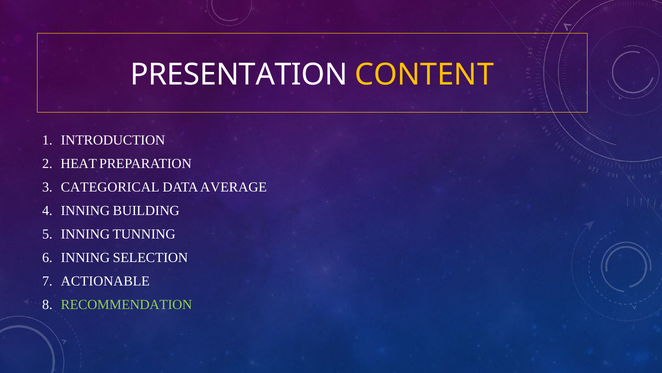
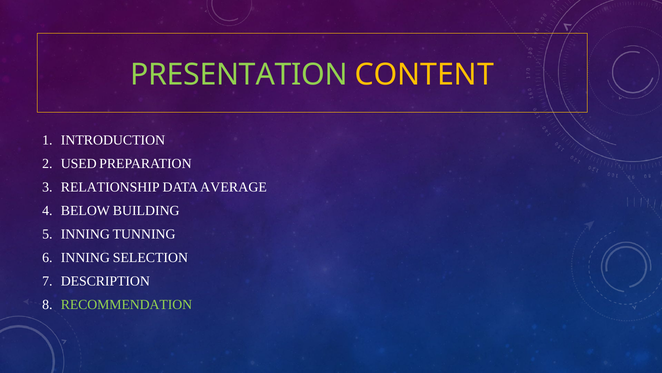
PRESENTATION colour: white -> light green (239, 75)
HEAT: HEAT -> USED (79, 163)
CATEGORICAL: CATEGORICAL -> RELATIONSHIP (110, 187)
INNING: INNING -> BELOW (85, 210)
ACTIONABLE: ACTIONABLE -> DESCRIPTION (105, 281)
